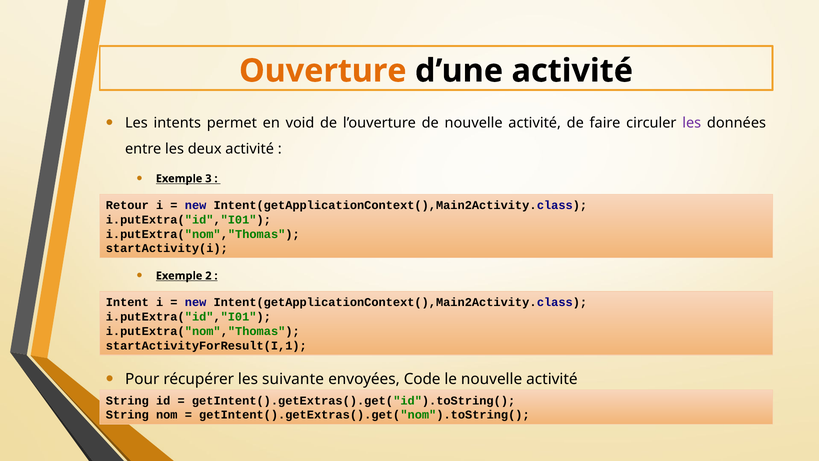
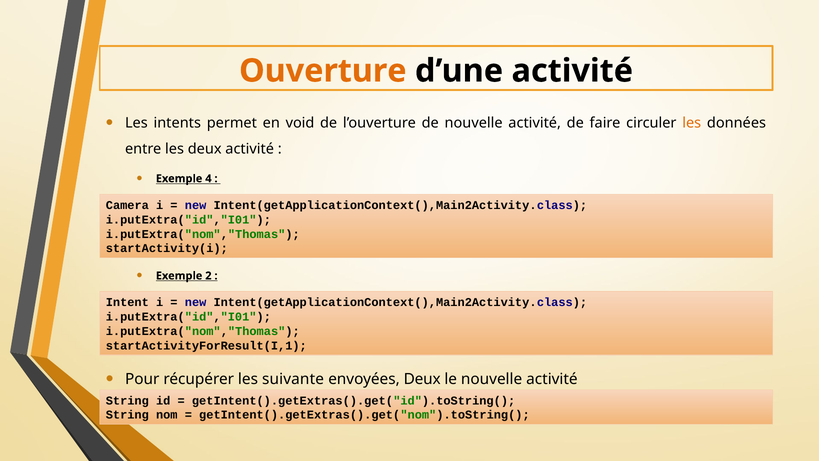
les colour: purple -> orange (692, 123)
3: 3 -> 4 (208, 178)
Retour: Retour -> Camera (127, 205)
envoyées Code: Code -> Deux (422, 379)
